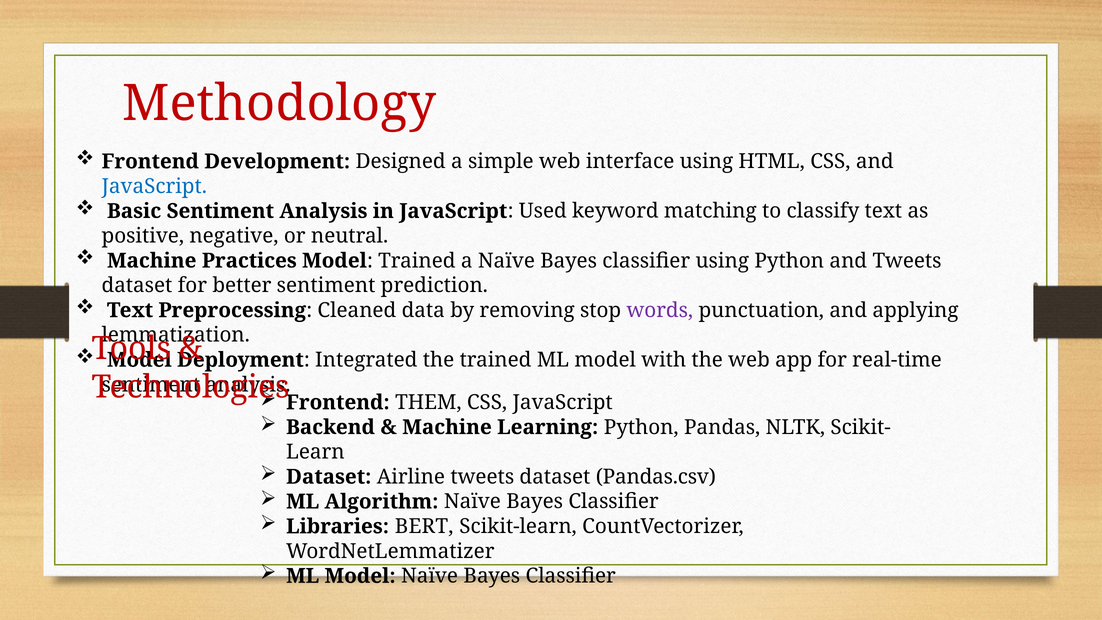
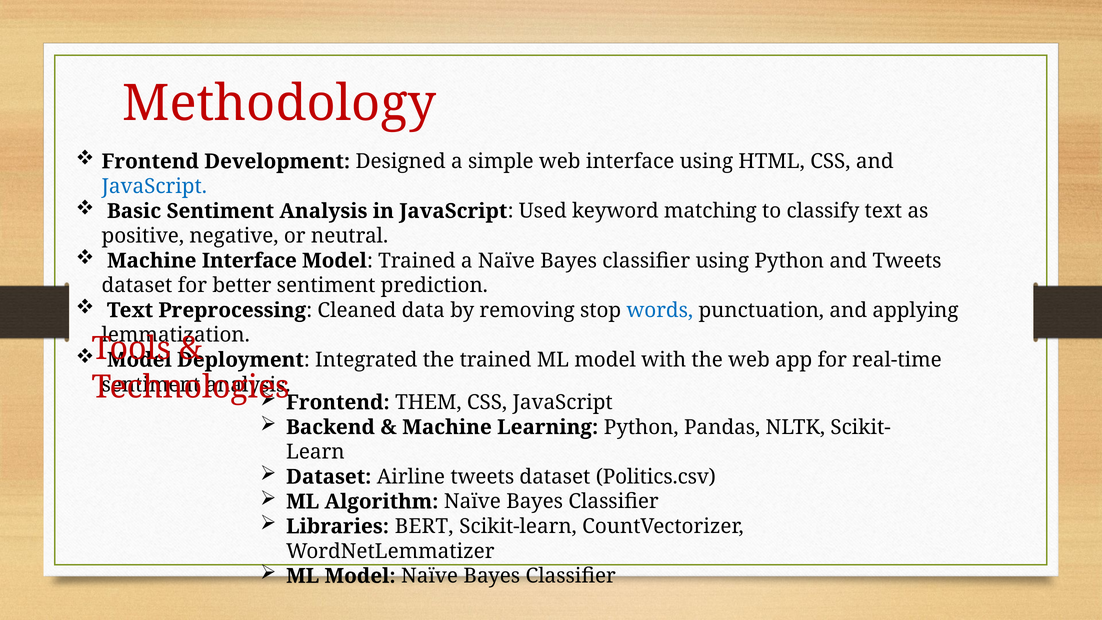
Machine Practices: Practices -> Interface (249, 261)
words colour: purple -> blue (660, 310)
Pandas.csv: Pandas.csv -> Politics.csv (656, 477)
